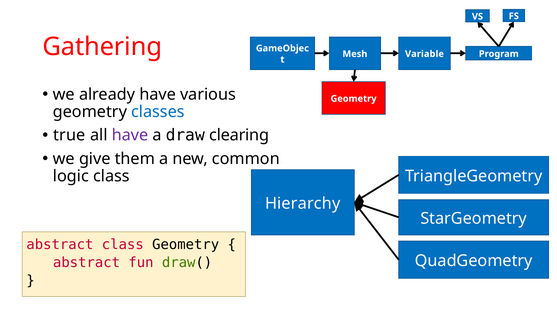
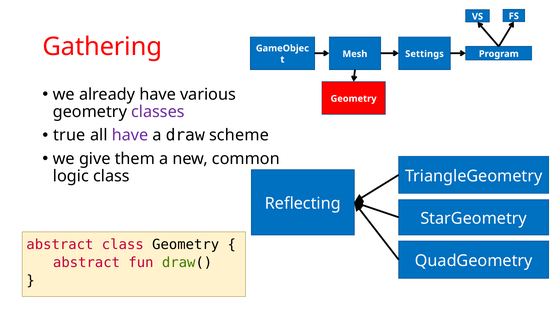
Variable: Variable -> Settings (424, 54)
classes colour: blue -> purple (158, 112)
clearing: clearing -> scheme (239, 135)
Hierarchy: Hierarchy -> Reflecting (303, 203)
